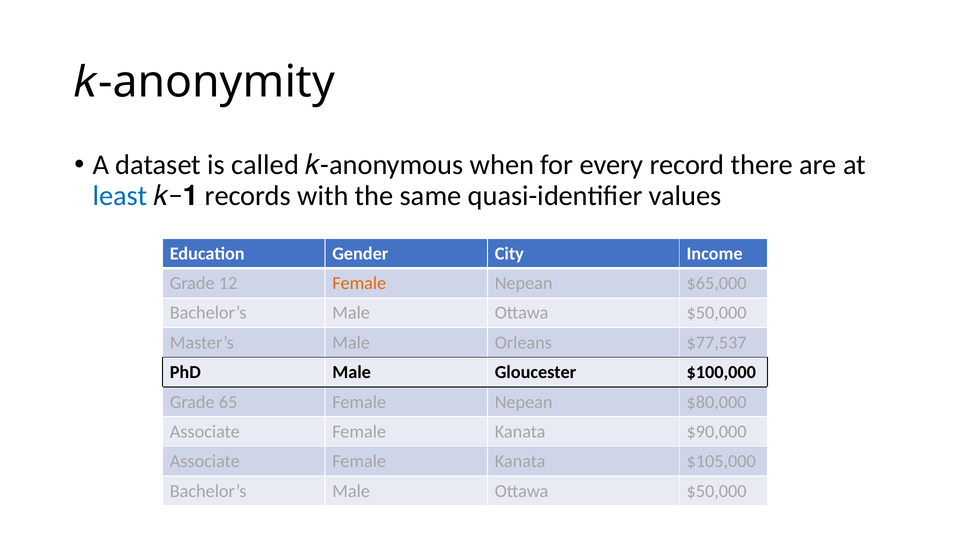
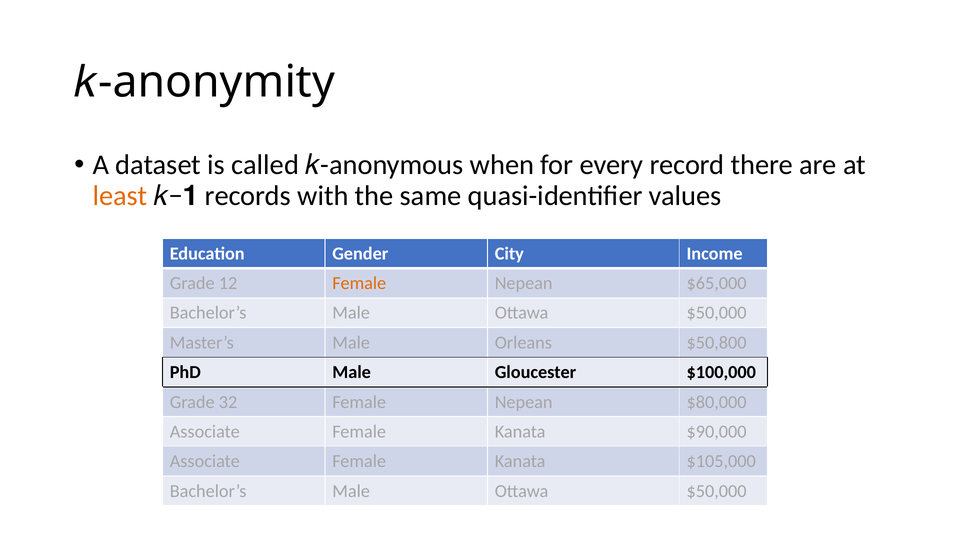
least colour: blue -> orange (120, 196)
$77,537: $77,537 -> $50,800 (717, 342)
65: 65 -> 32 (228, 402)
